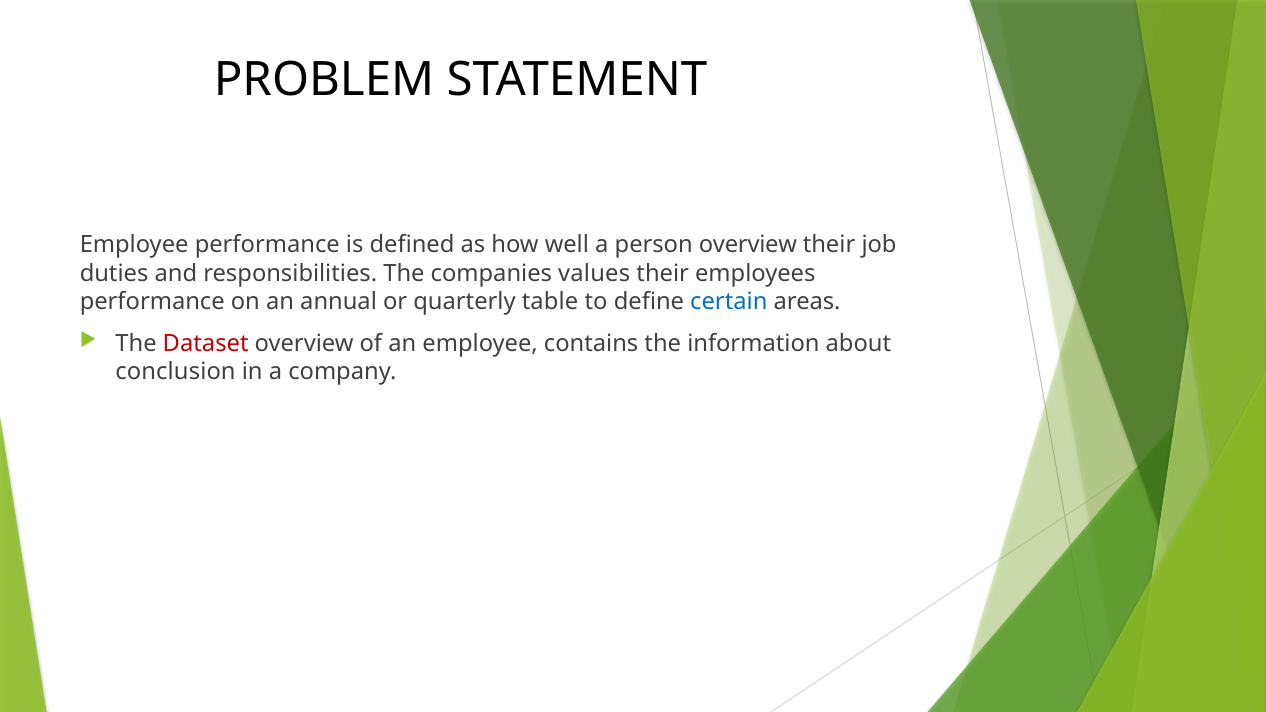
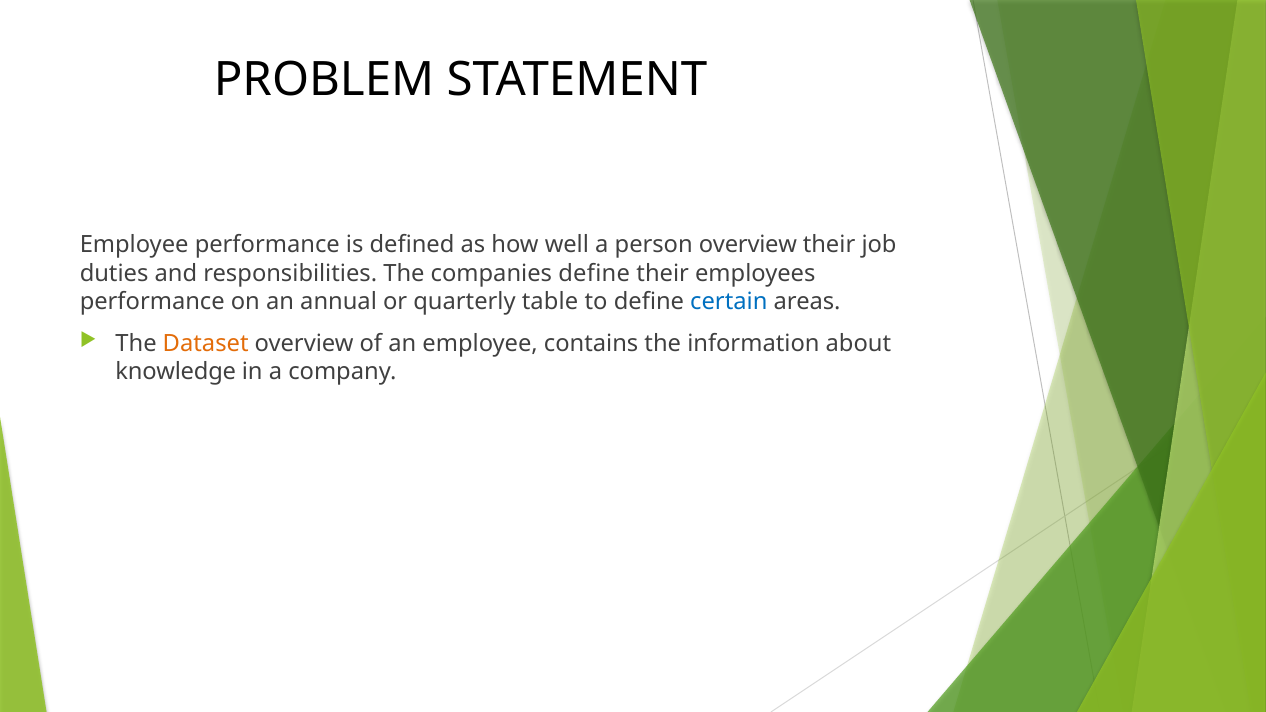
companies values: values -> define (594, 273)
Dataset colour: red -> orange (206, 344)
conclusion: conclusion -> knowledge (176, 372)
